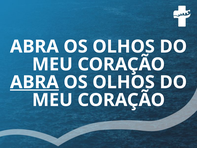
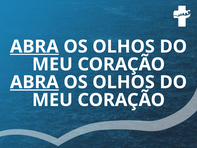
ABRA underline: none -> present (34, 47)
